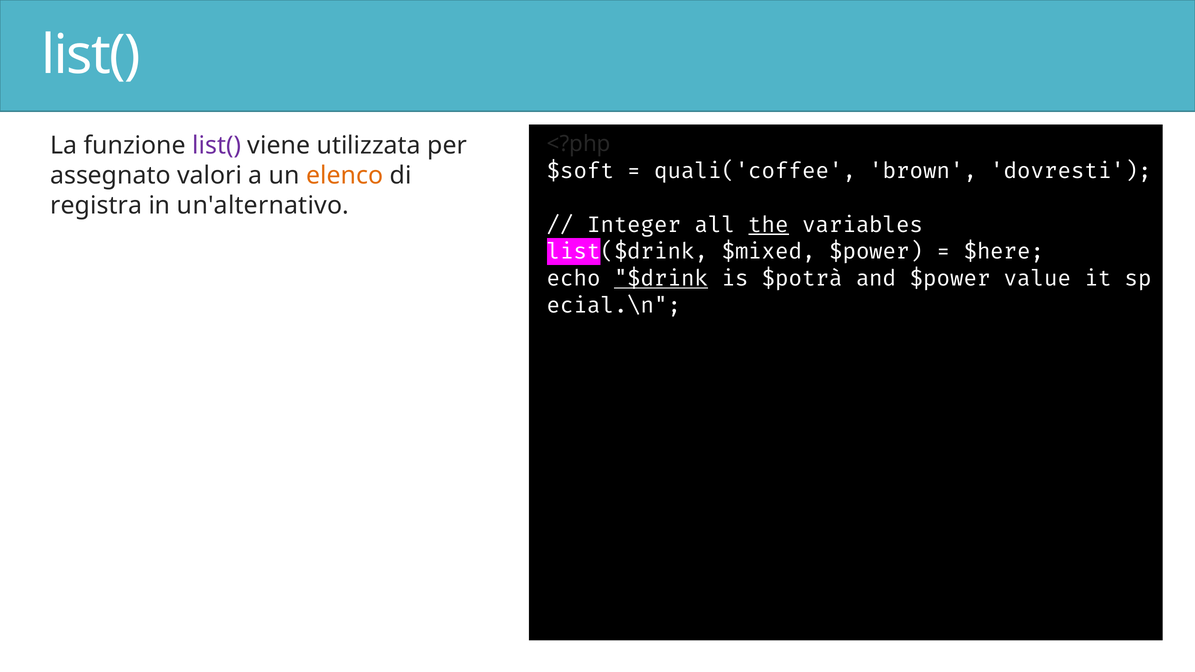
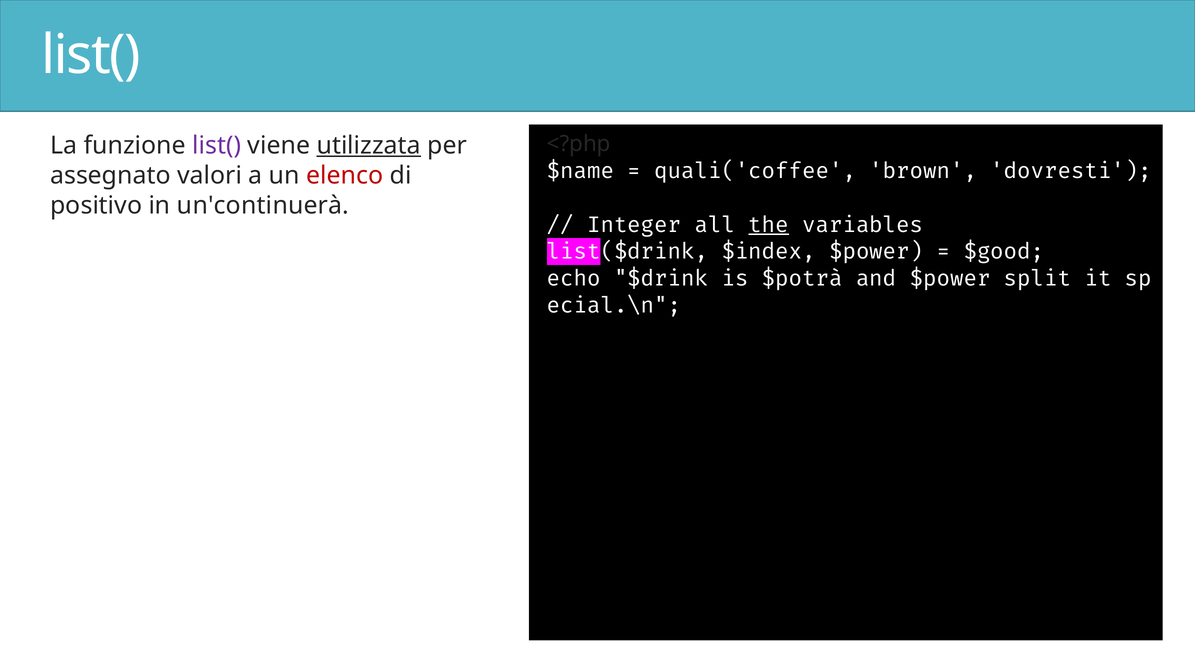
utilizzata underline: none -> present (369, 146)
$soft: $soft -> $name (580, 171)
elenco colour: orange -> red (345, 176)
registra: registra -> positivo (96, 206)
un'alternativo: un'alternativo -> un'continuerà (263, 206)
$mixed: $mixed -> $index (769, 252)
$here: $here -> $good (1004, 252)
$drink underline: present -> none (661, 279)
value: value -> split (1038, 279)
